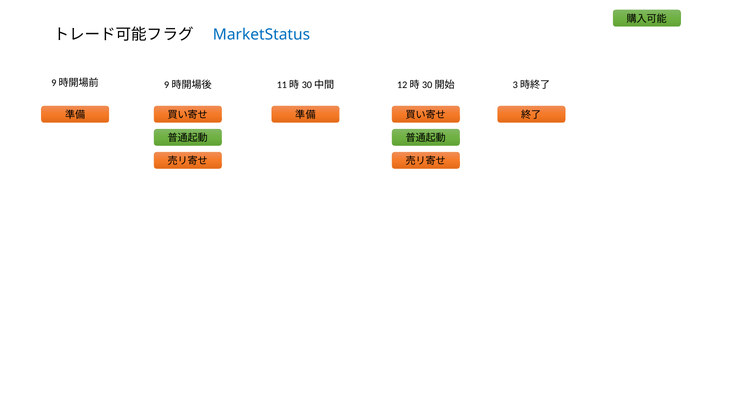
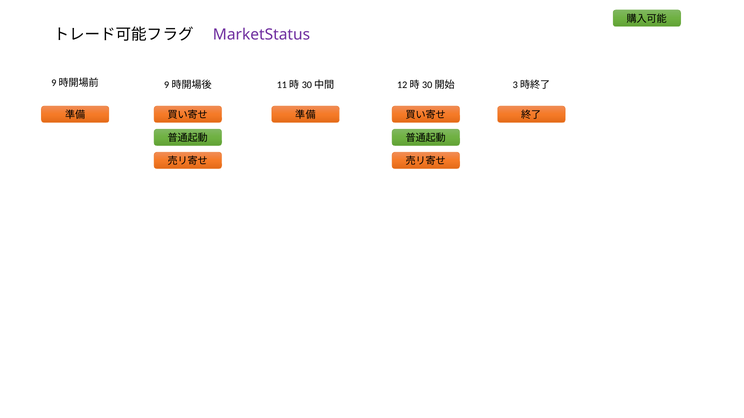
MarketStatus colour: blue -> purple (261, 35)
